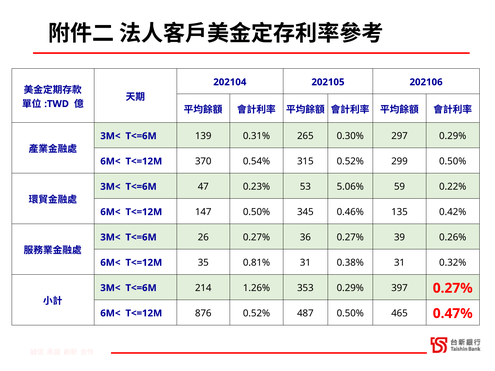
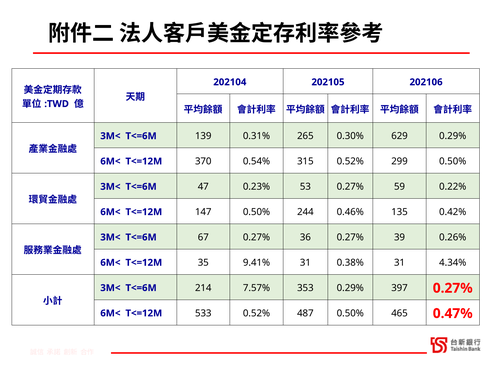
297: 297 -> 629 (400, 136)
53 5.06%: 5.06% -> 0.27% (350, 187)
345: 345 -> 244 (305, 212)
26: 26 -> 67 (203, 237)
0.81%: 0.81% -> 9.41% (256, 263)
0.32%: 0.32% -> 4.34% (453, 263)
1.26%: 1.26% -> 7.57% (256, 288)
876: 876 -> 533 (203, 313)
